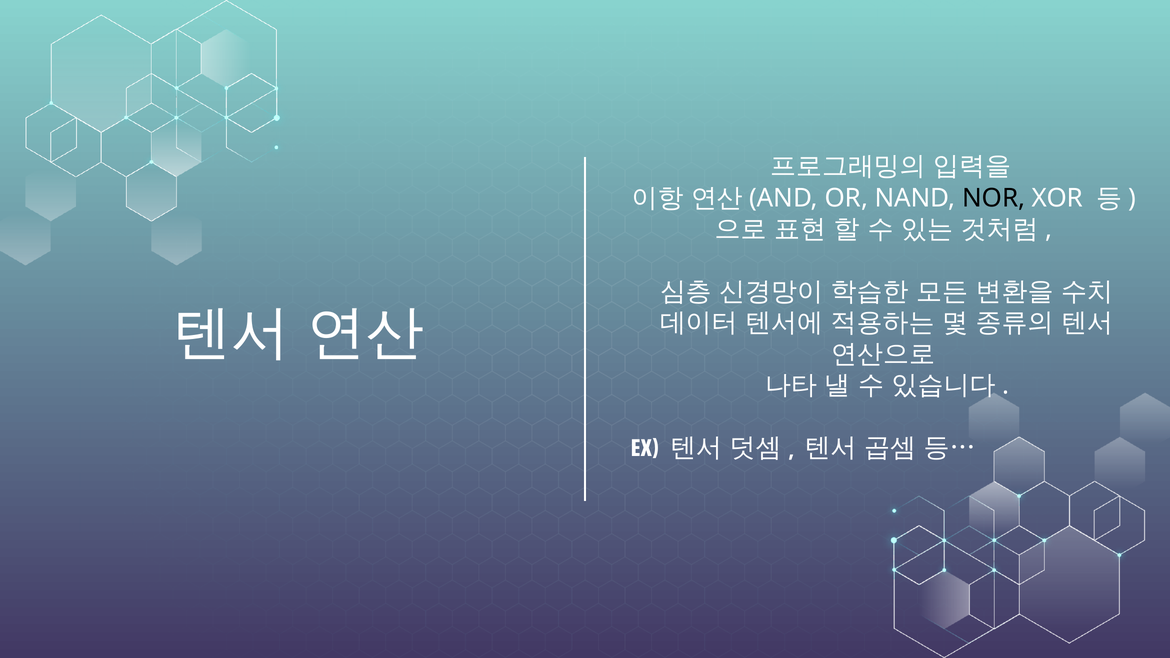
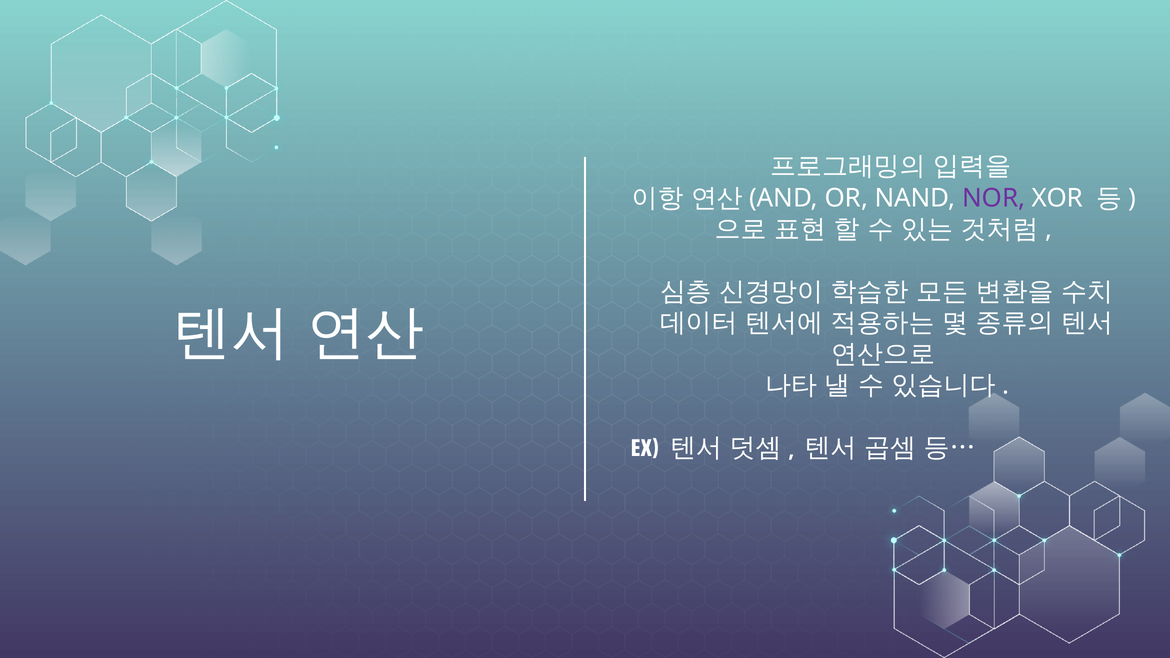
NOR colour: black -> purple (994, 198)
